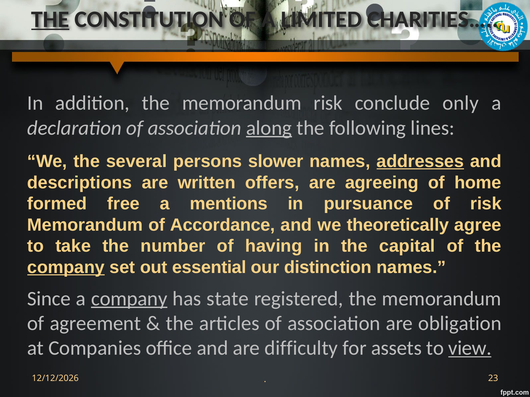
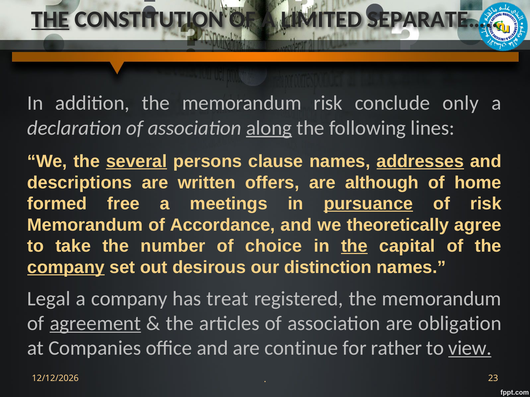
CHARITIES…: CHARITIES… -> SEPARATE… (433, 19)
several underline: none -> present (137, 162)
slower: slower -> clause (276, 162)
agreeing: agreeing -> although (382, 183)
mentions: mentions -> meetings (229, 204)
pursuance underline: none -> present (368, 204)
having: having -> choice (274, 246)
the underline: none -> present (354, 246)
essential: essential -> desirous (209, 268)
Since: Since -> Legal (49, 299)
company underline: present -> none (129, 299)
state: state -> treat (228, 299)
agreement underline: none -> present (95, 324)
difficulty: difficulty -> continue (301, 348)
assets: assets -> rather (396, 348)
